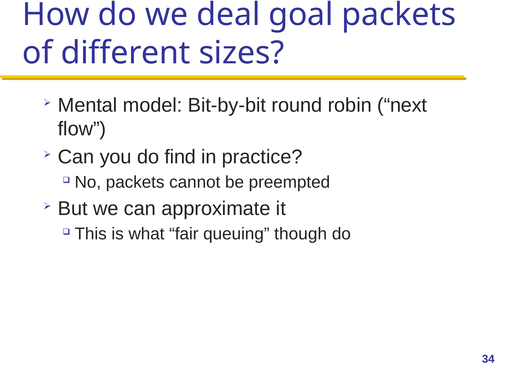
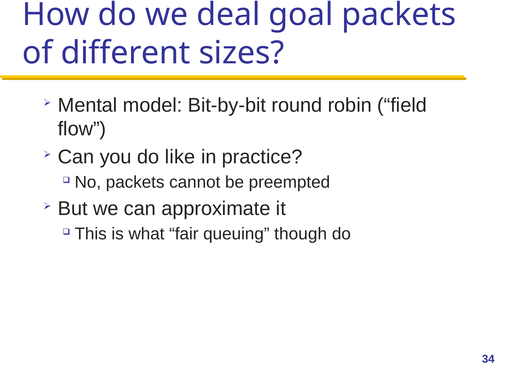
next: next -> field (402, 105)
find: find -> like (180, 157)
